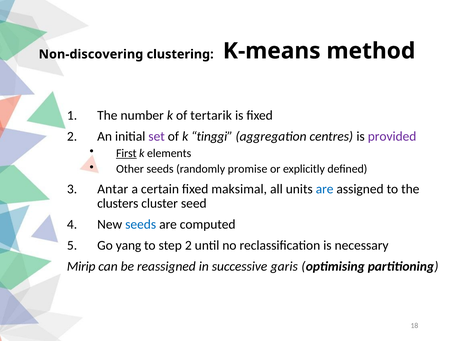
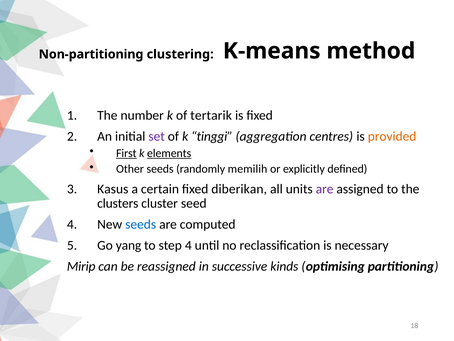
Non-discovering: Non-discovering -> Non-partitioning (91, 54)
provided colour: purple -> orange (392, 136)
elements underline: none -> present (169, 153)
promise: promise -> memilih (248, 169)
Antar: Antar -> Kasus (113, 189)
maksimal: maksimal -> diberikan (239, 189)
are colour: blue -> purple (325, 189)
step 2: 2 -> 4 (188, 245)
garis: garis -> kinds (284, 266)
